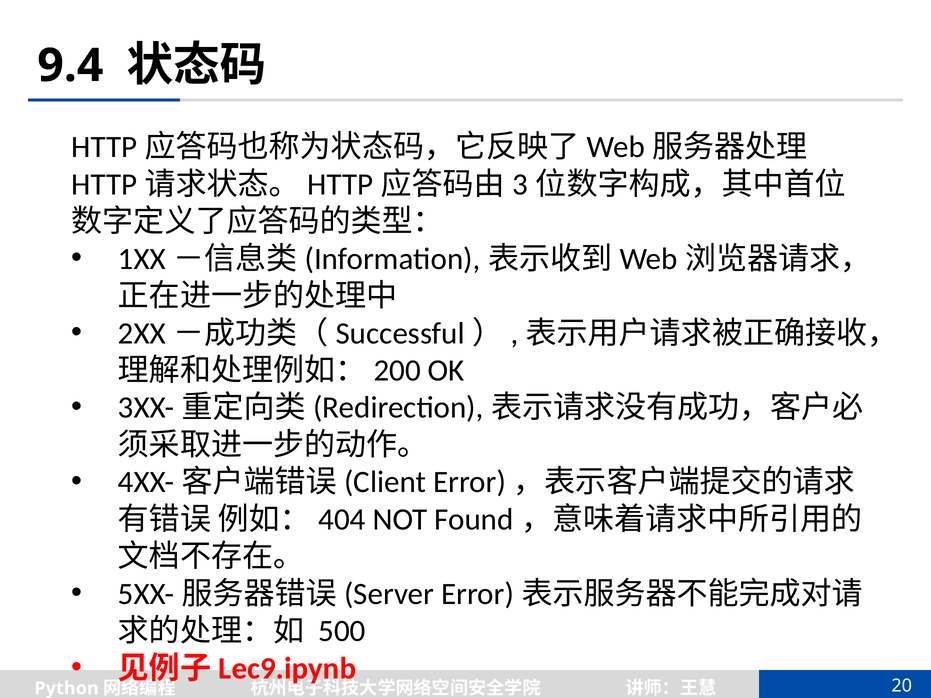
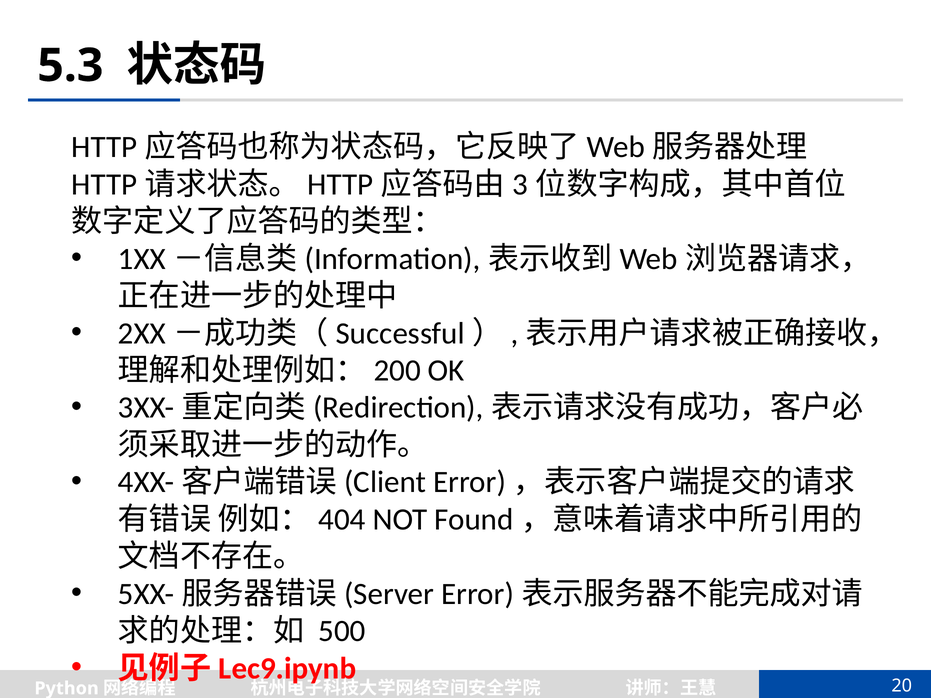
9.4: 9.4 -> 5.3 (70, 66)
